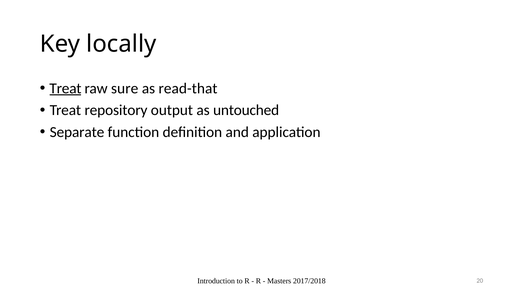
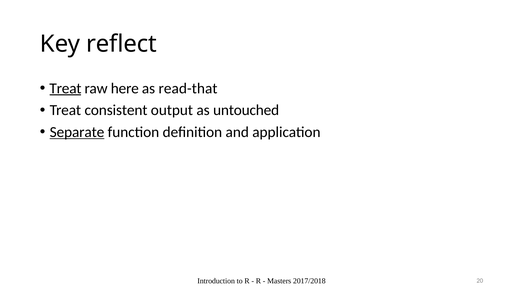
locally: locally -> reflect (121, 44)
sure: sure -> here (125, 88)
repository: repository -> consistent (116, 110)
Separate underline: none -> present (77, 132)
